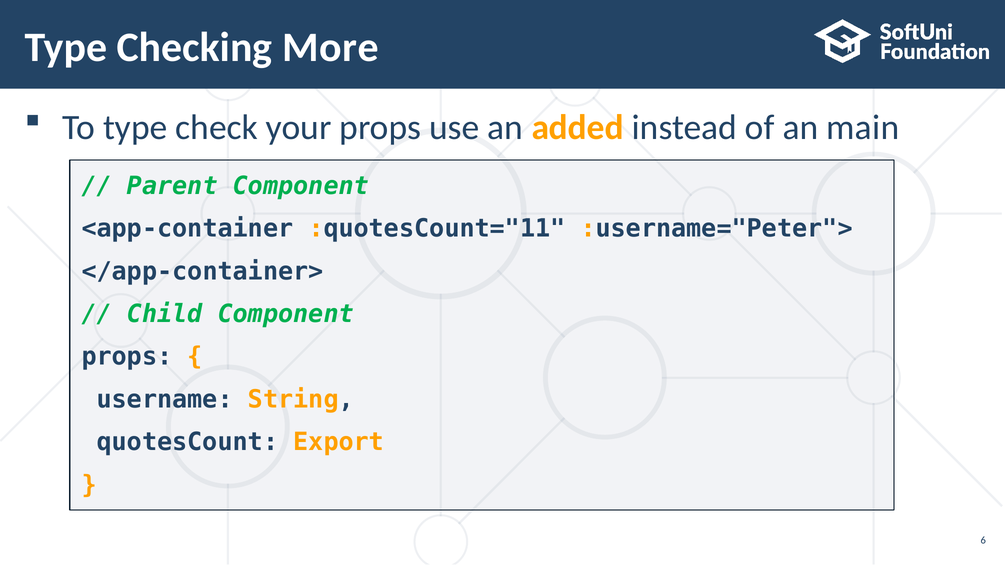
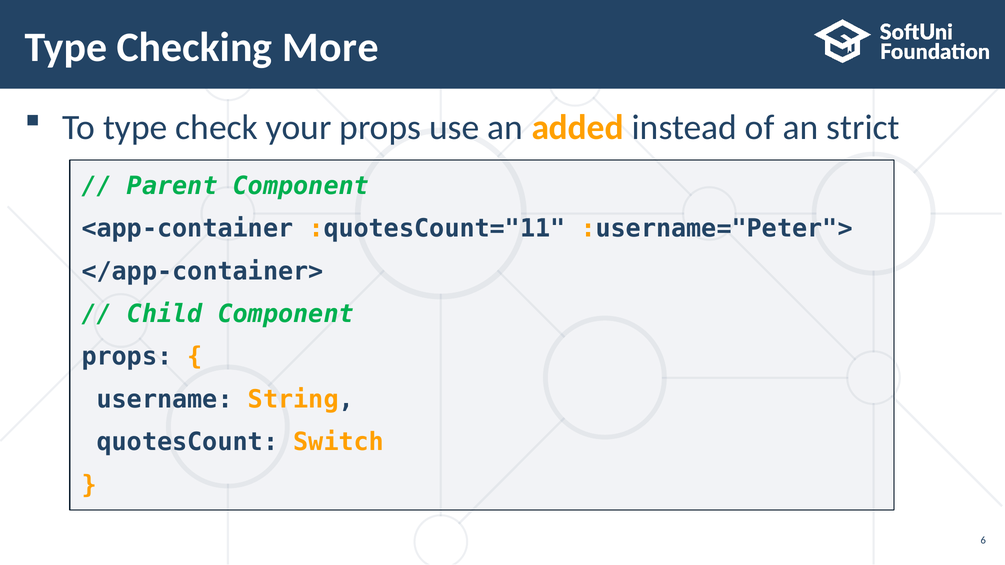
main: main -> strict (863, 128)
Export: Export -> Switch (339, 442)
